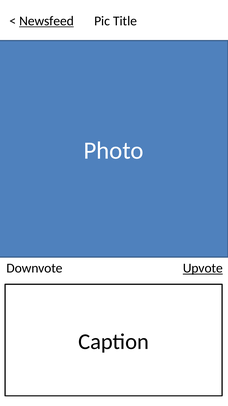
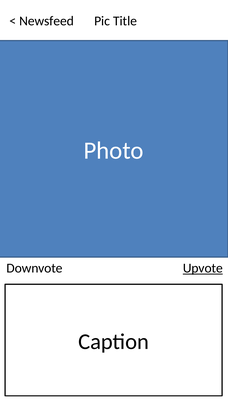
Newsfeed underline: present -> none (47, 21)
